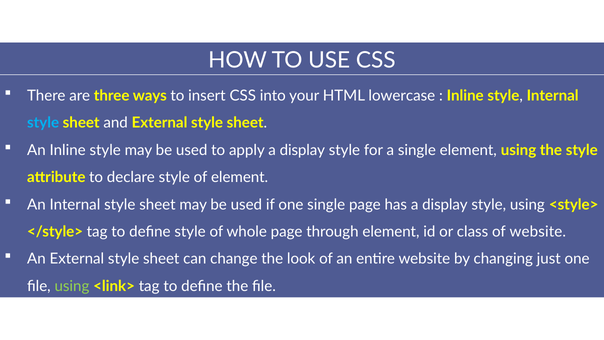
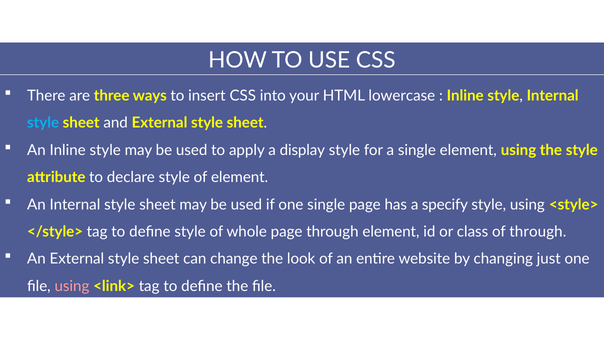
has a display: display -> specify (445, 204)
of website: website -> through (538, 232)
using colour: light green -> pink (72, 286)
